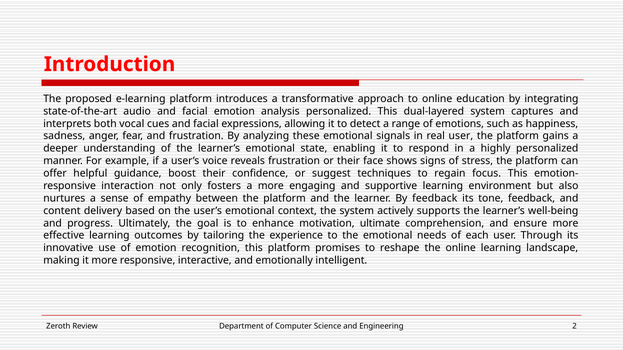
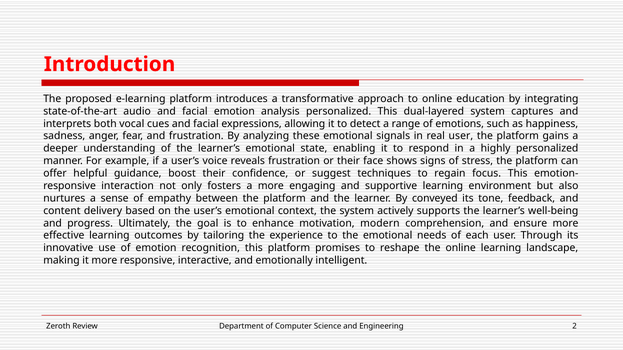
By feedback: feedback -> conveyed (435, 198)
ultimate: ultimate -> modern (380, 223)
